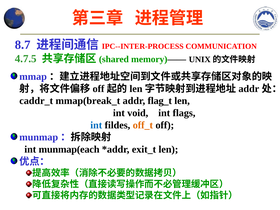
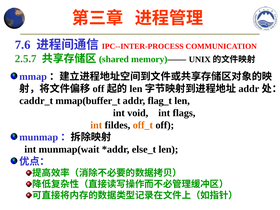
8.7: 8.7 -> 7.6 (23, 45)
4.7.5: 4.7.5 -> 2.5.7 (26, 59)
mmap(break_t: mmap(break_t -> mmap(buffer_t (88, 101)
int colour: blue -> orange (96, 125)
munmap(each: munmap(each -> munmap(wait (69, 149)
exit_t: exit_t -> else_t (144, 149)
